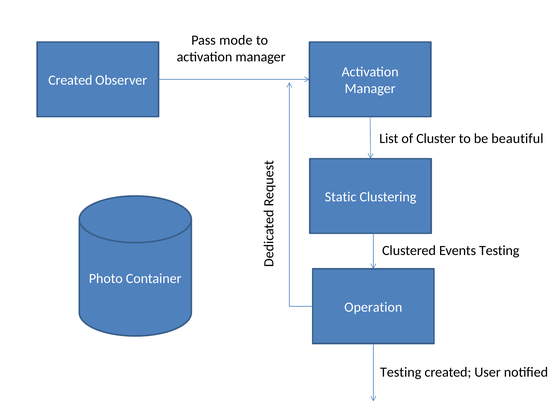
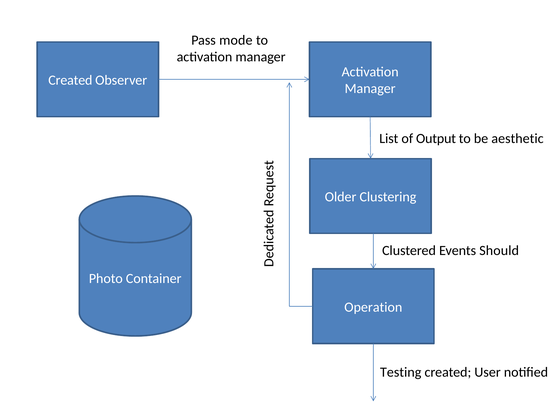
Cluster: Cluster -> Output (436, 138)
beautiful: beautiful -> aesthetic (517, 138)
Static: Static -> Older (341, 197)
Events Testing: Testing -> Should (499, 250)
